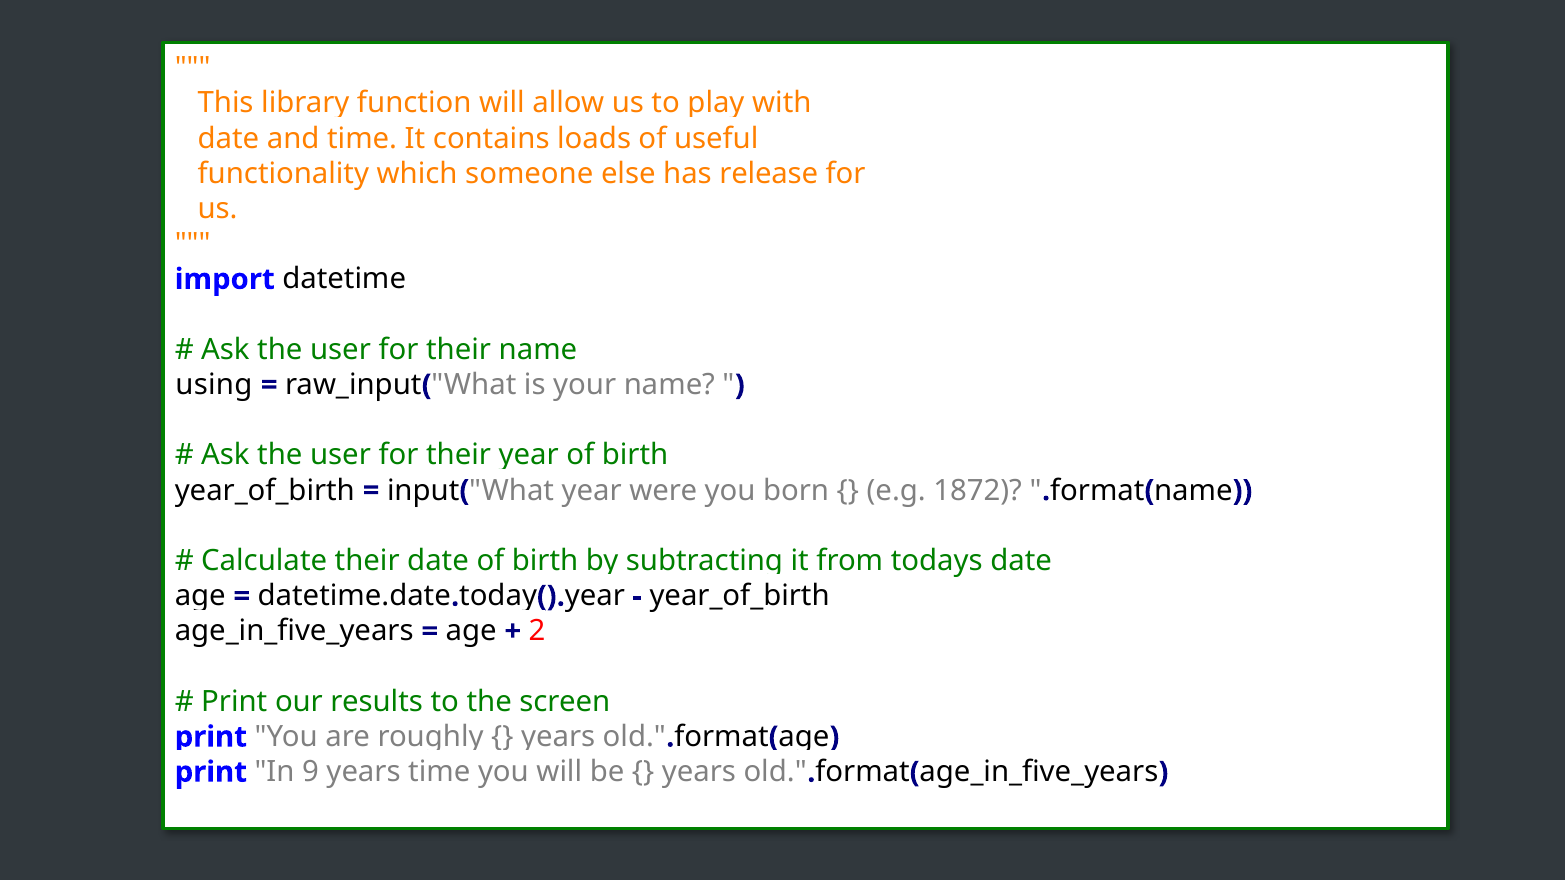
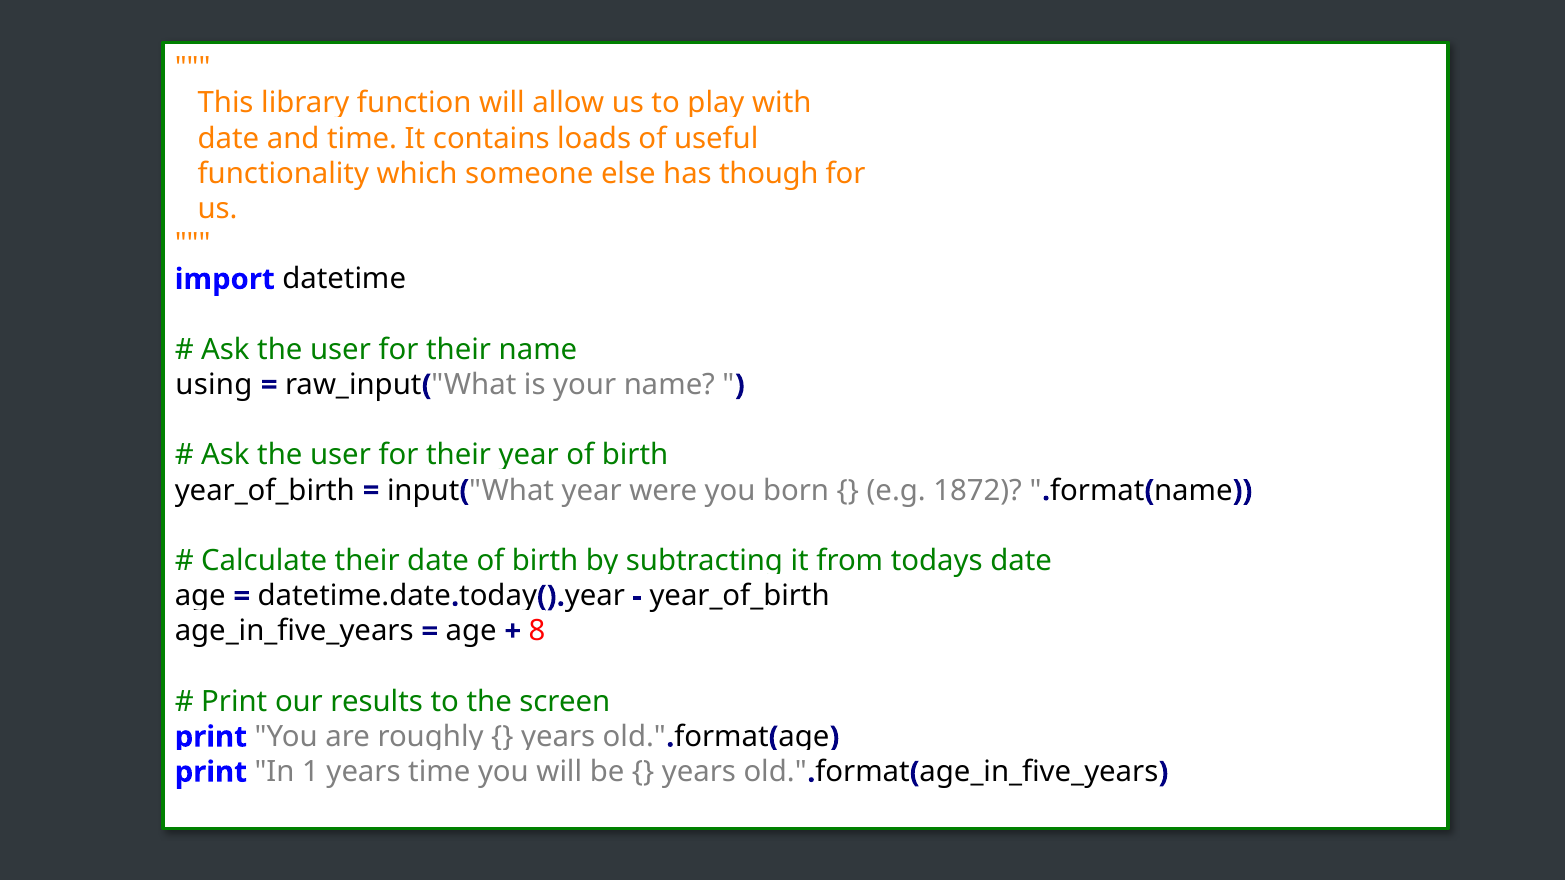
release: release -> though (769, 174)
2: 2 -> 8 (537, 631)
9: 9 -> 1 (310, 772)
